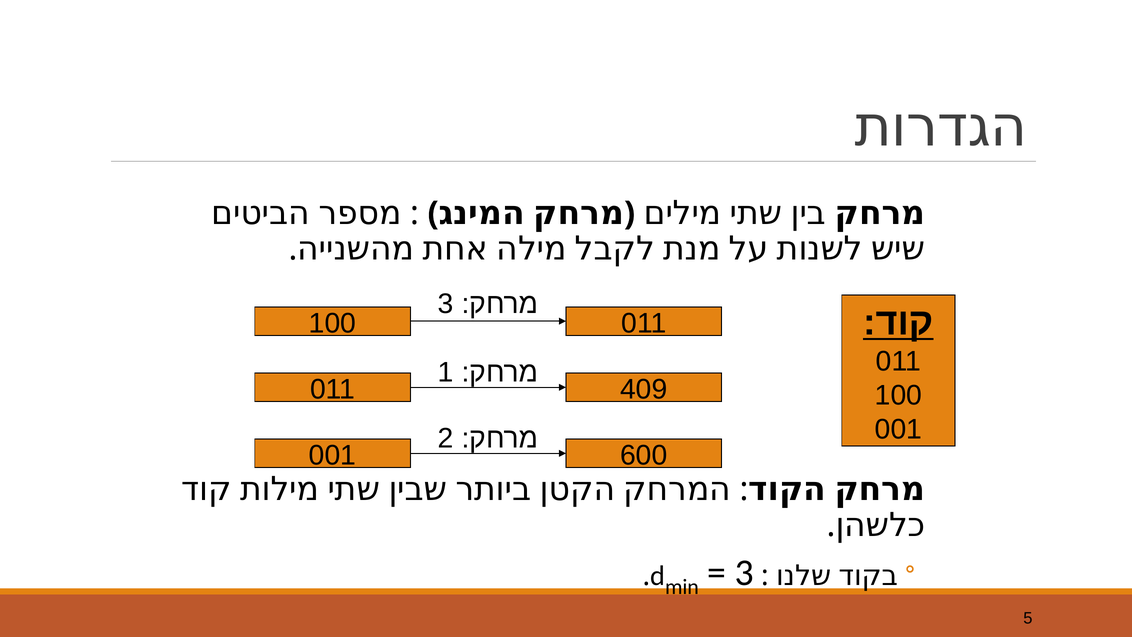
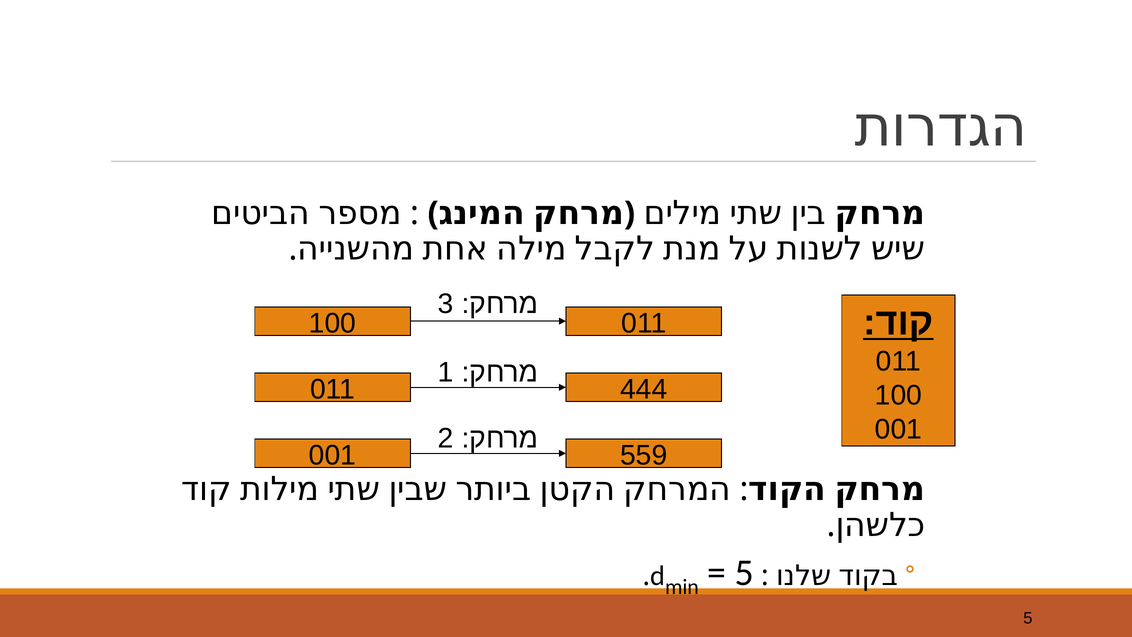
409: 409 -> 444 (644, 389)
600: 600 -> 559 (644, 455)
3: 3 -> 5 (744, 572)
